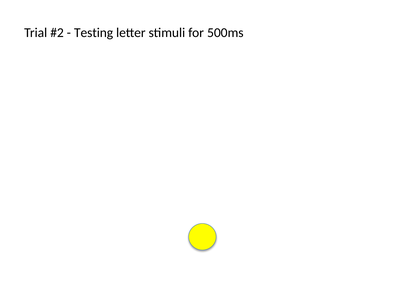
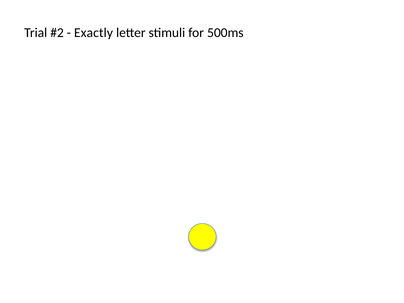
Testing: Testing -> Exactly (93, 33)
